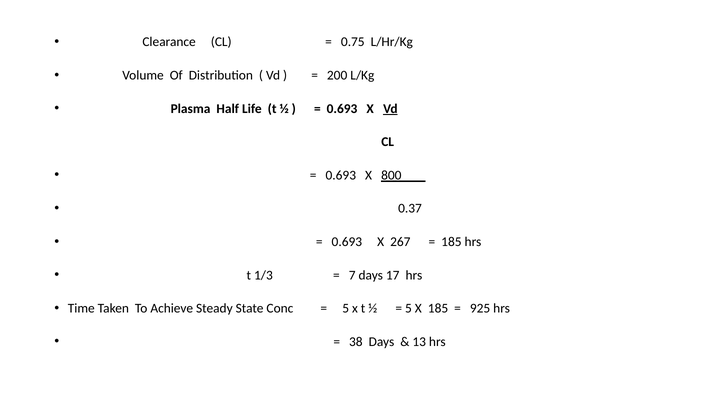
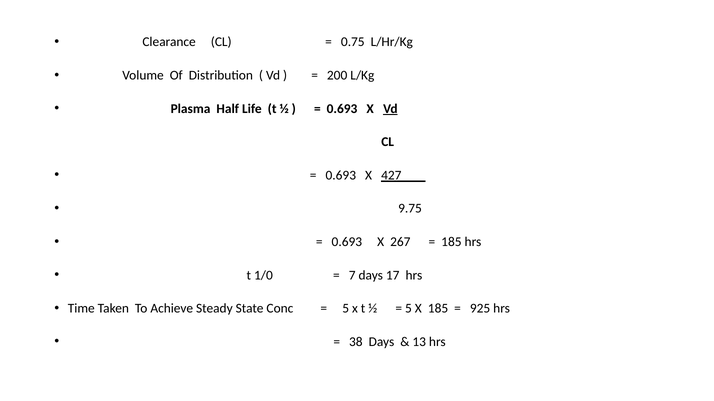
800: 800 -> 427 (391, 176)
0.37: 0.37 -> 9.75 (410, 209)
1/3: 1/3 -> 1/0 (263, 276)
